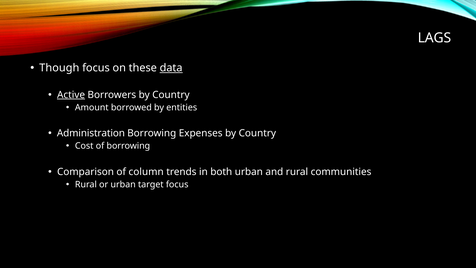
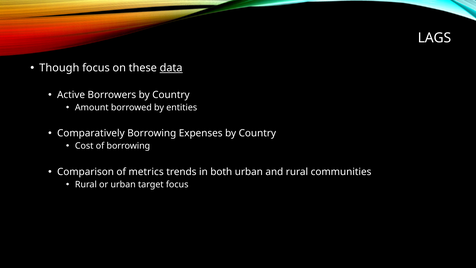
Active underline: present -> none (71, 95)
Administration: Administration -> Comparatively (91, 133)
column: column -> metrics (146, 172)
